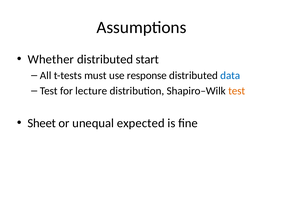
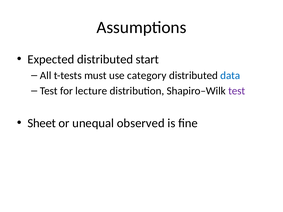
Whether: Whether -> Expected (51, 59)
response: response -> category (147, 76)
test colour: orange -> purple (237, 91)
expected: expected -> observed (141, 123)
